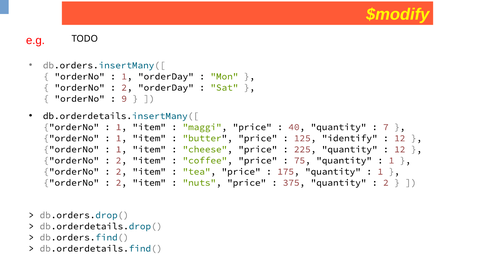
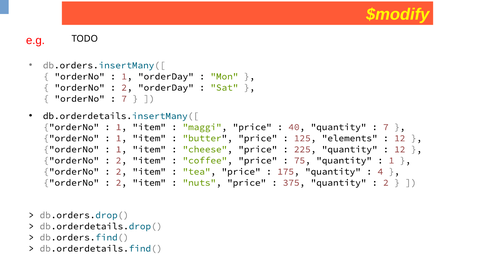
9: 9 -> 7 (124, 99)
identify: identify -> elements (350, 138)
1: 1 -> 4 (380, 172)
